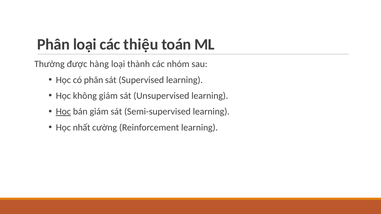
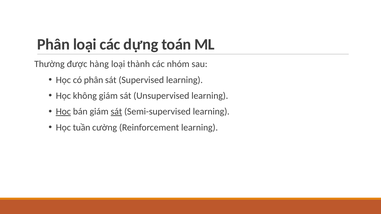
thiệu: thiệu -> dựng (141, 44)
sát underline: none -> present (116, 112)
nhất: nhất -> tuần (82, 128)
